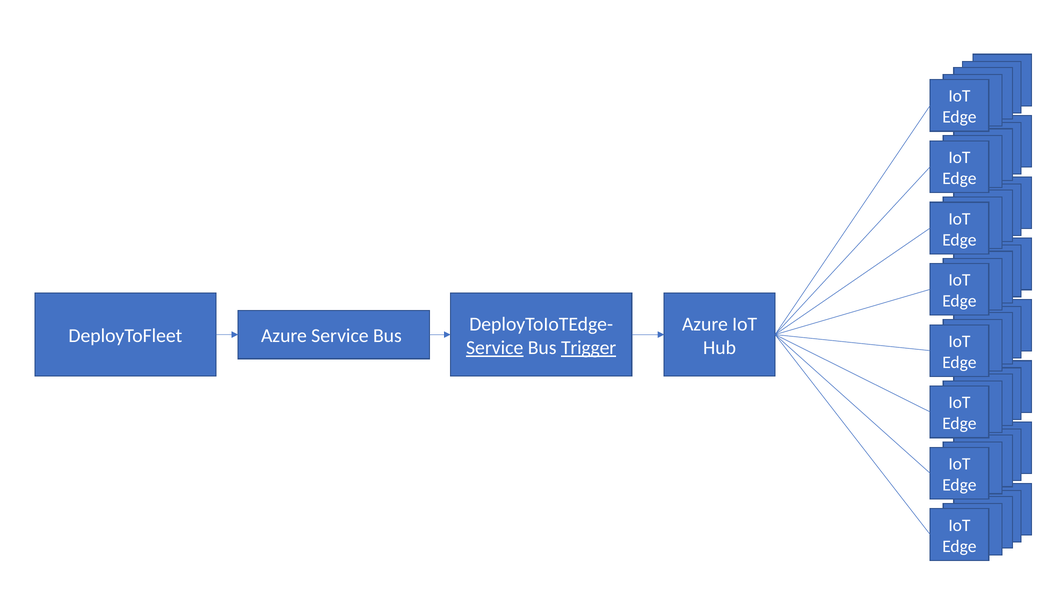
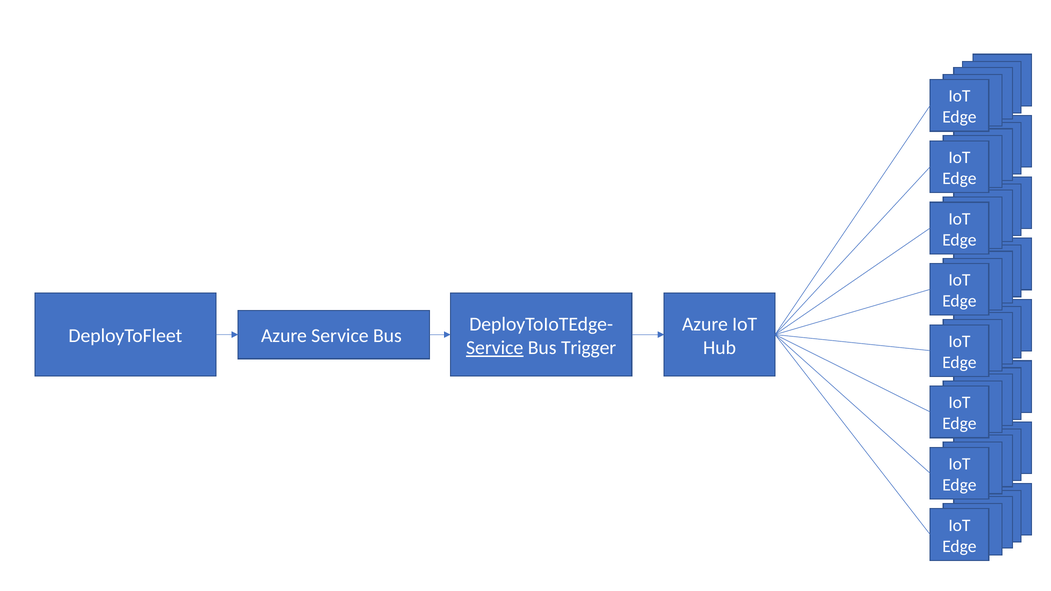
Trigger underline: present -> none (589, 348)
